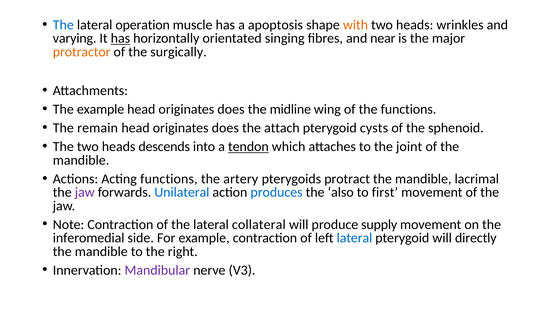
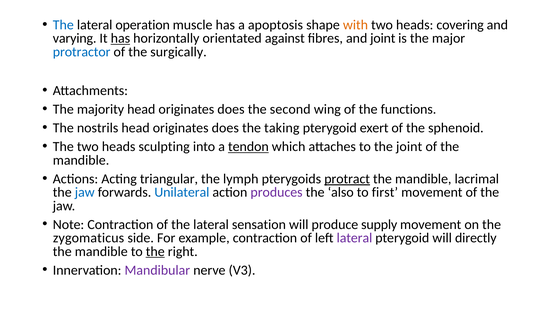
wrinkles: wrinkles -> covering (460, 25)
singing: singing -> against (285, 38)
and near: near -> joint (383, 38)
protractor colour: orange -> blue (82, 52)
The example: example -> majority (101, 110)
midline: midline -> second (290, 110)
remain: remain -> nostrils (98, 128)
attach: attach -> taking (282, 128)
cysts: cysts -> exert (374, 128)
descends: descends -> sculpting (164, 147)
Acting functions: functions -> triangular (169, 179)
artery: artery -> lymph (241, 179)
protract underline: none -> present (347, 179)
jaw colour: purple -> blue (85, 193)
produces colour: blue -> purple (277, 193)
collateral: collateral -> sensation (259, 225)
inferomedial: inferomedial -> zygomaticus (89, 239)
lateral colour: blue -> purple (354, 239)
the underline: none -> present (155, 252)
